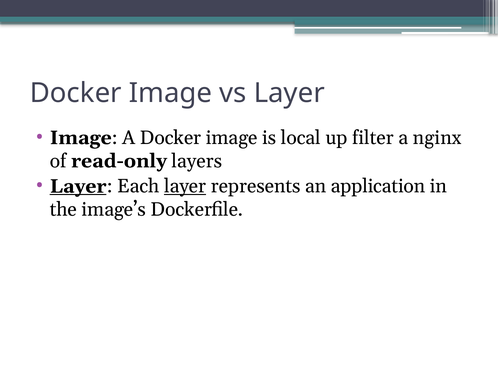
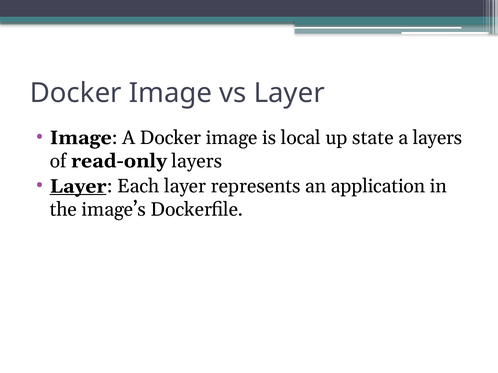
filter: filter -> state (373, 138)
a nginx: nginx -> layers (438, 138)
layer underline: present -> none (185, 187)
